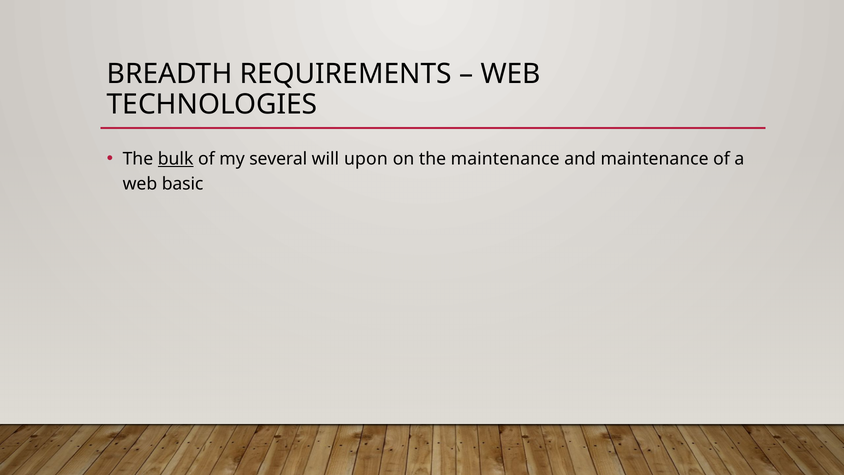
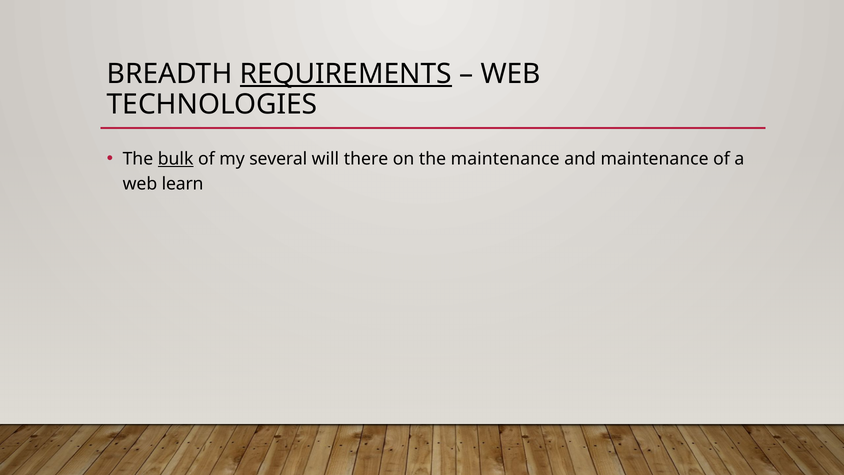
REQUIREMENTS underline: none -> present (346, 74)
upon: upon -> there (366, 159)
basic: basic -> learn (183, 184)
